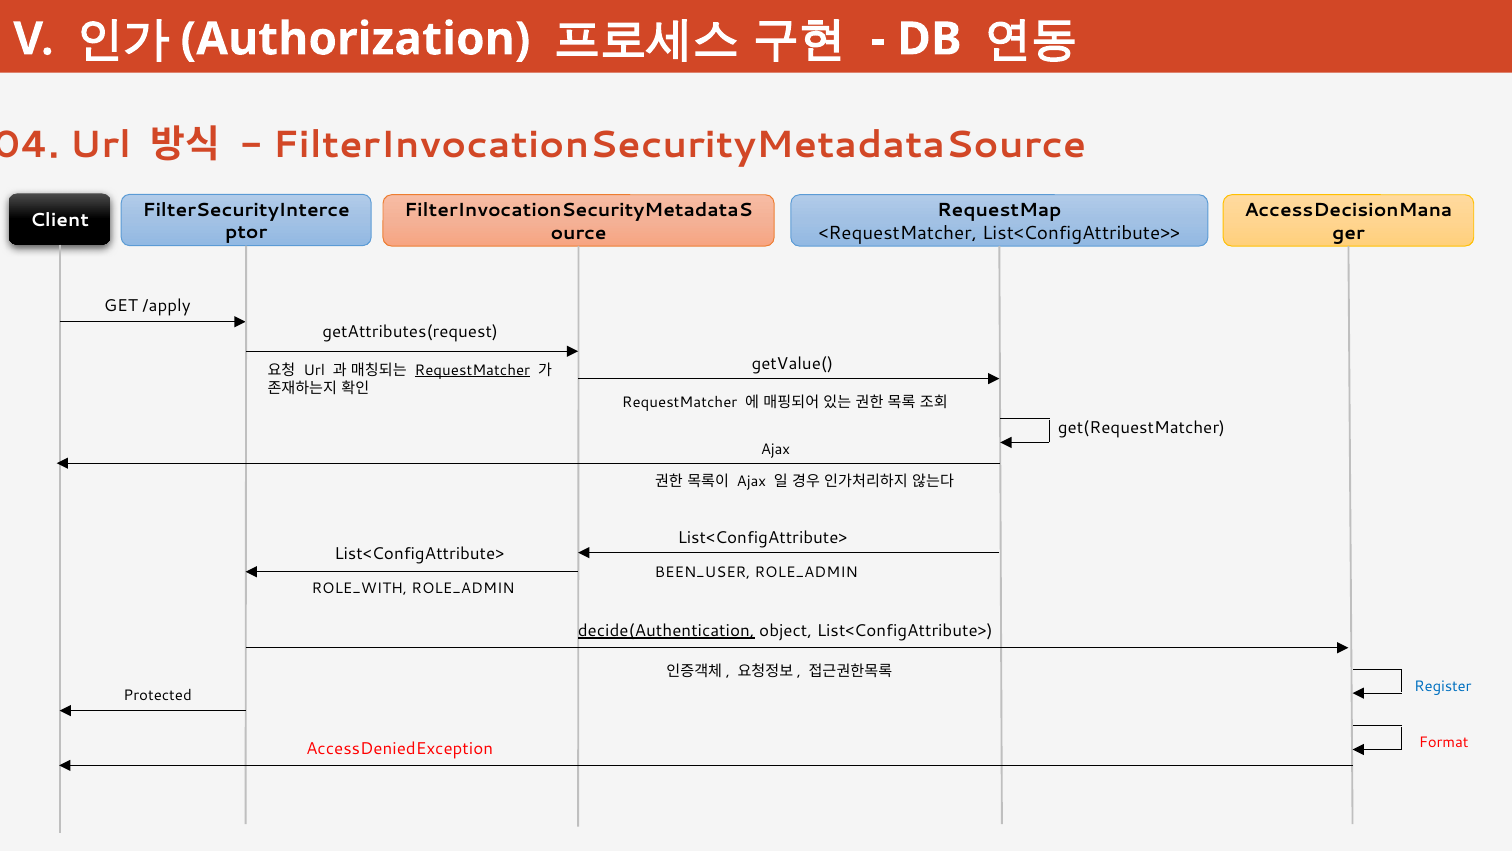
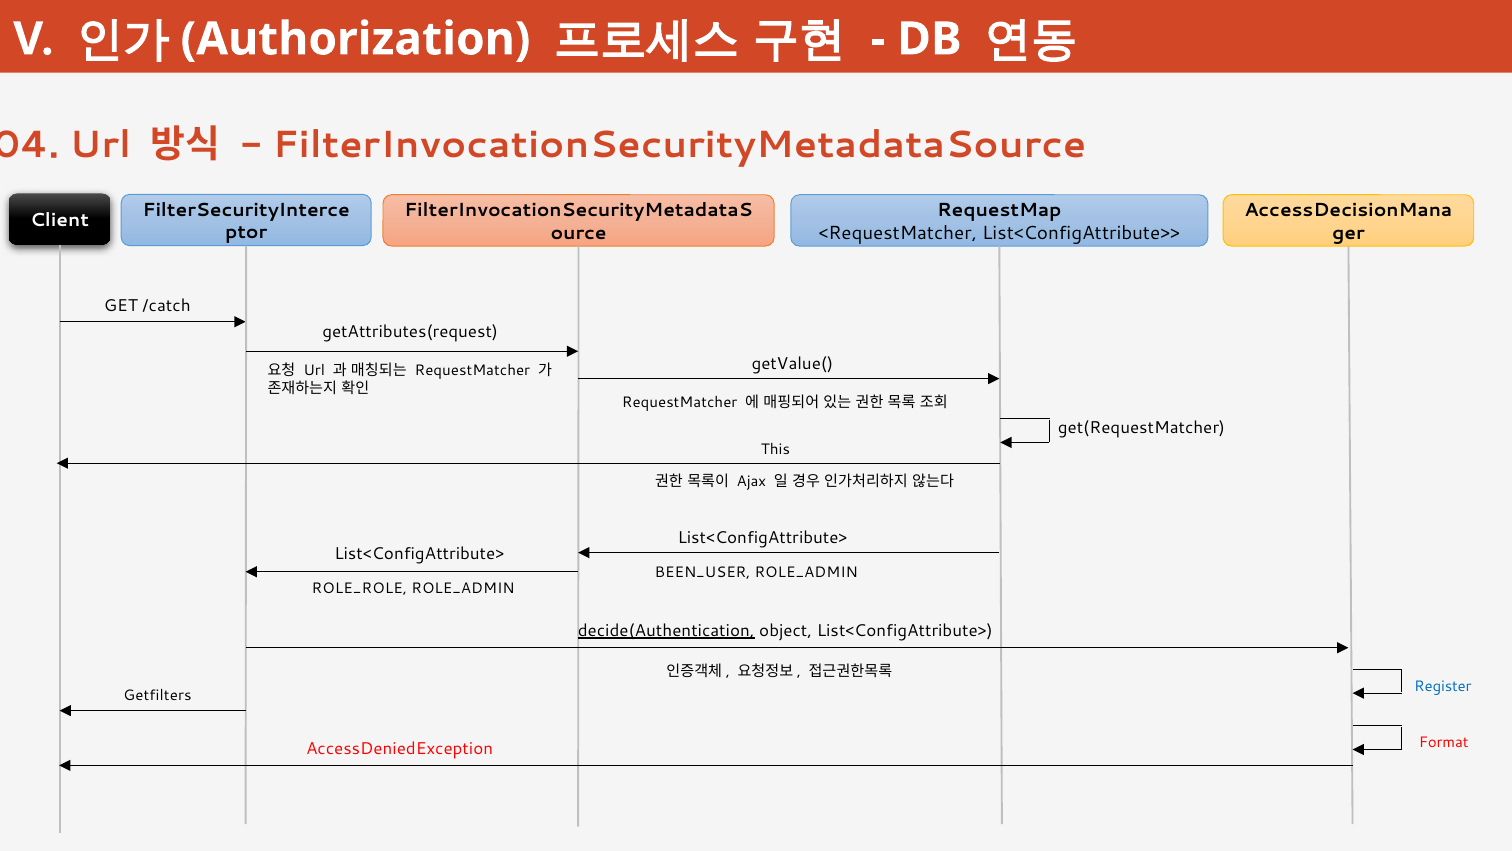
/apply: /apply -> /catch (167, 305)
RequestMatcher underline: present -> none (472, 370)
Ajax: Ajax -> This (775, 449)
ROLE_WITH: ROLE_WITH -> ROLE_ROLE (359, 588)
Protected: Protected -> Getfilters (158, 695)
